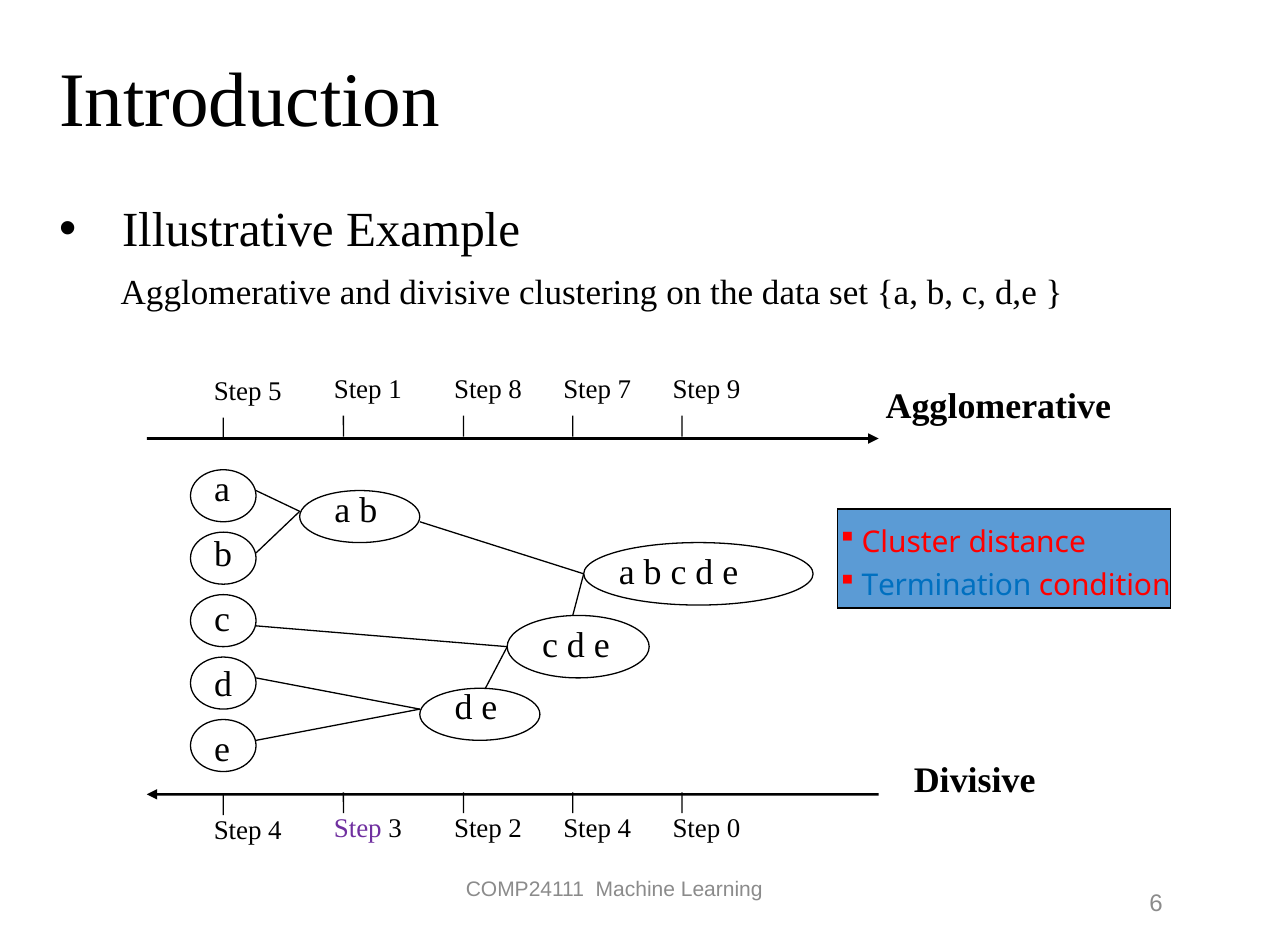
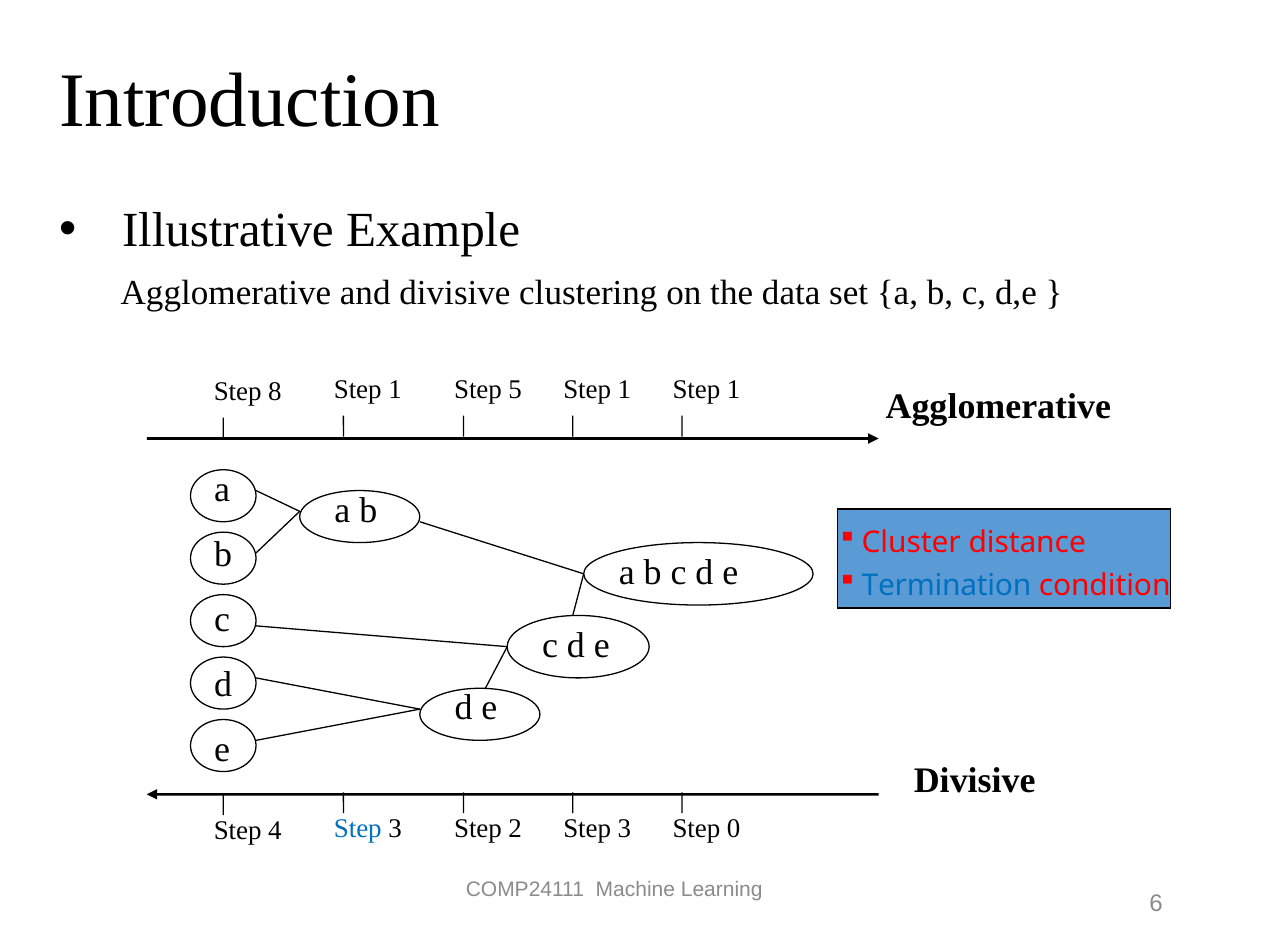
5: 5 -> 8 (275, 392)
8: 8 -> 5 (515, 390)
7: 7 -> 1 (624, 390)
9: 9 -> 1 (734, 390)
Step colour: purple -> blue (358, 829)
2 Step 4: 4 -> 3 (624, 829)
